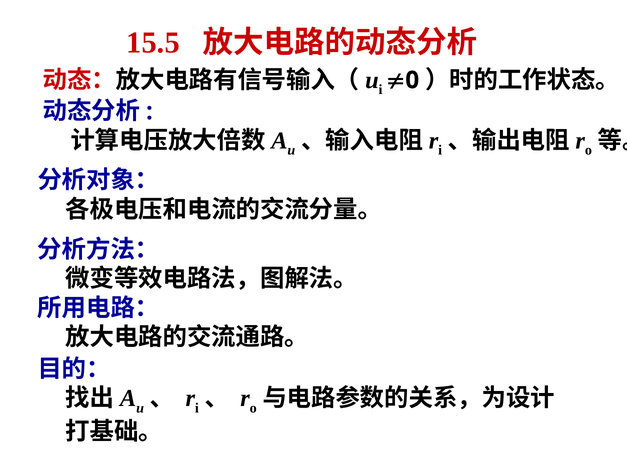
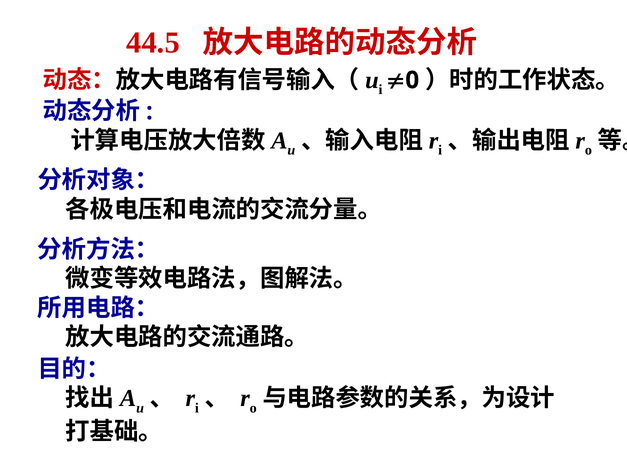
15.5: 15.5 -> 44.5 (153, 43)
